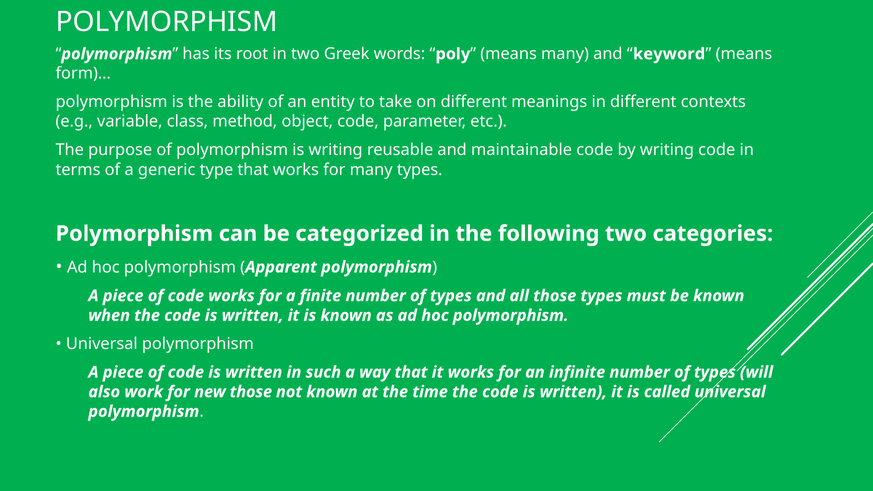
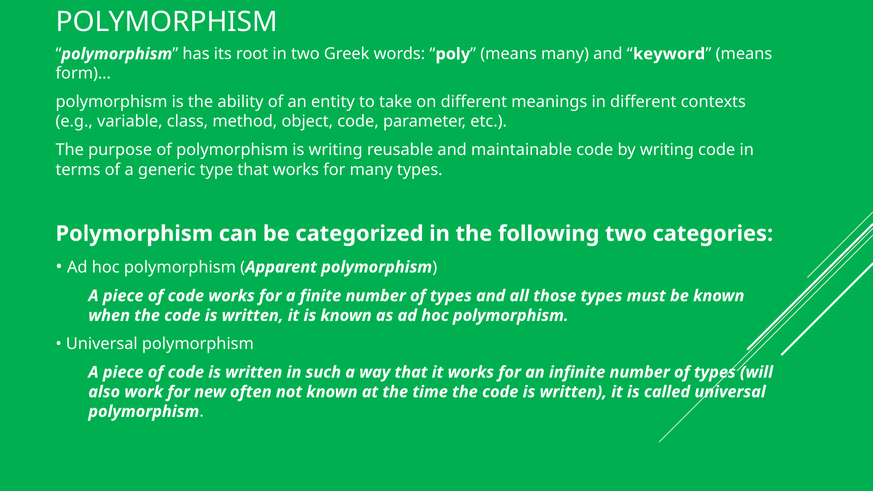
new those: those -> often (251, 392)
